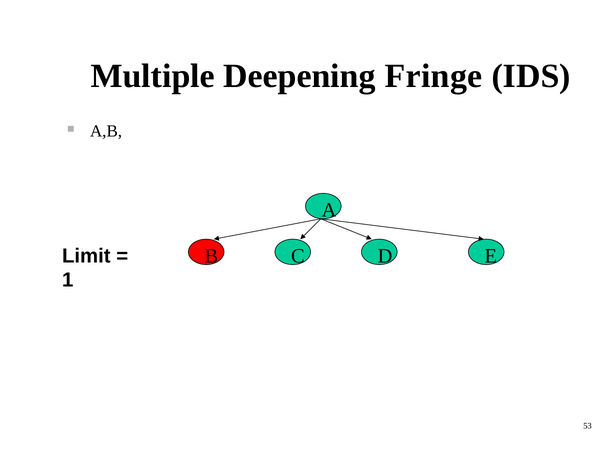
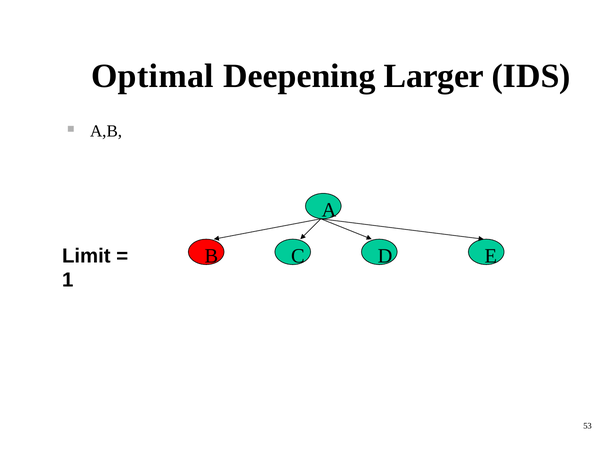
Multiple: Multiple -> Optimal (153, 76)
Fringe: Fringe -> Larger (434, 76)
